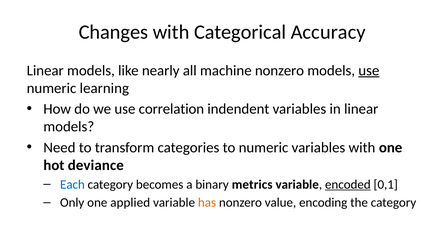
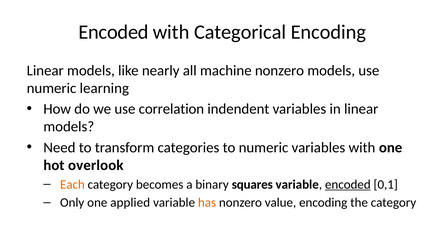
Changes: Changes -> Encoded (114, 32)
Categorical Accuracy: Accuracy -> Encoding (328, 32)
use underline: present -> none (369, 71)
deviance: deviance -> overlook (96, 165)
Each colour: blue -> orange (72, 185)
metrics: metrics -> squares (252, 185)
